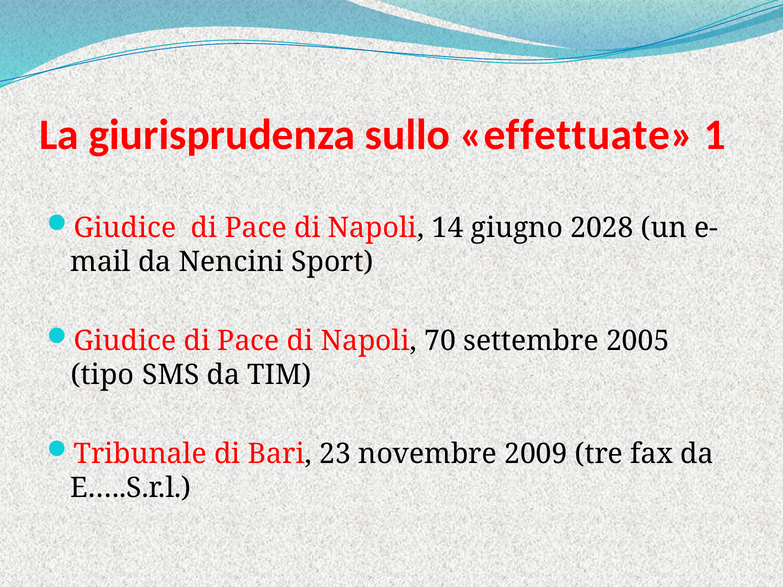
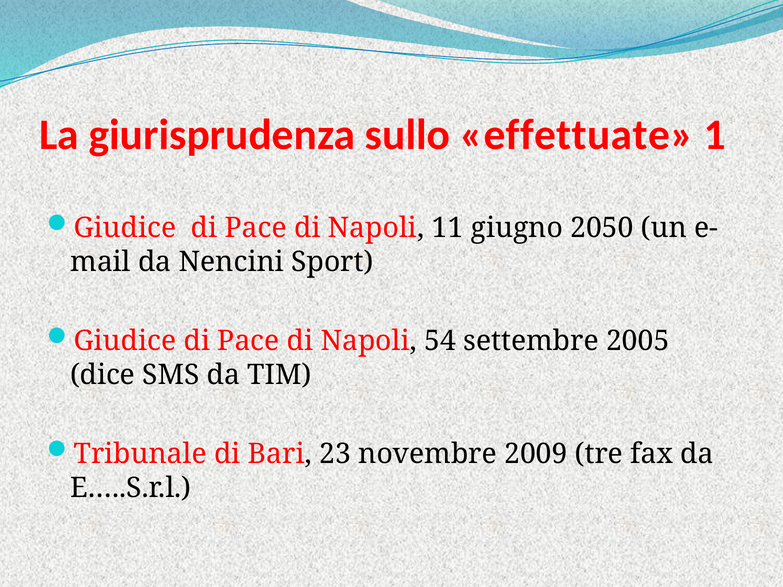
14: 14 -> 11 (448, 228)
2028: 2028 -> 2050 (602, 228)
70: 70 -> 54 (440, 341)
tipo: tipo -> dice (103, 375)
